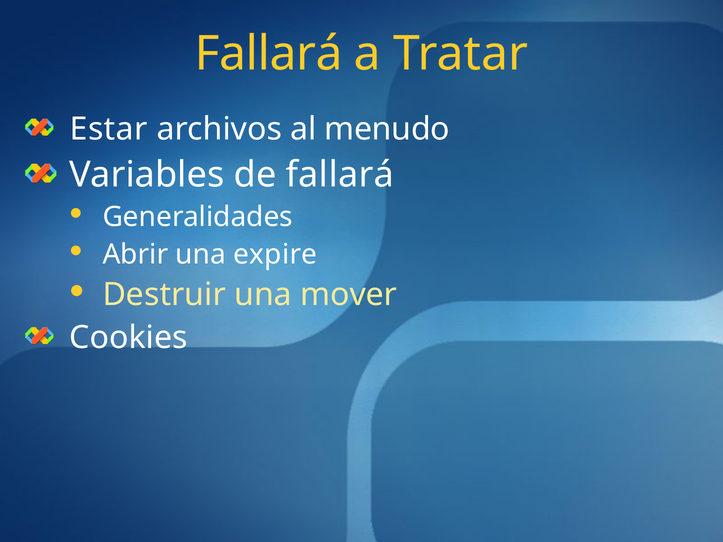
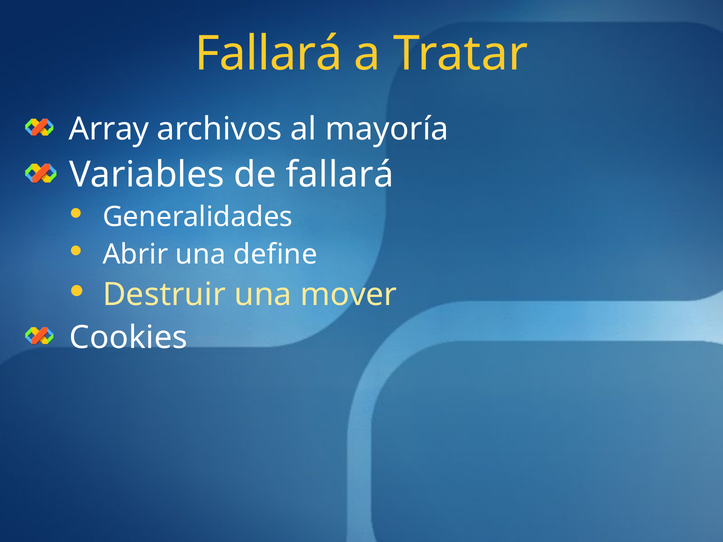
Estar: Estar -> Array (109, 129)
menudo: menudo -> mayoría (387, 129)
expire: expire -> define (275, 254)
